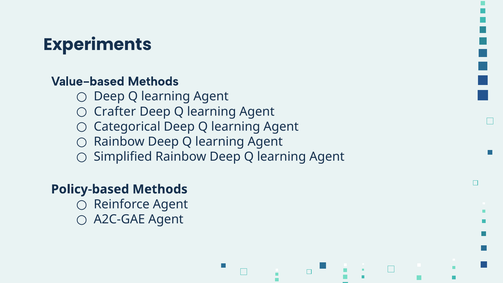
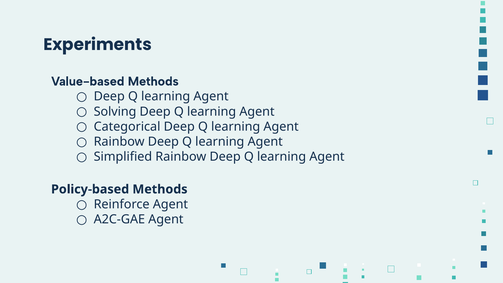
Crafter: Crafter -> Solving (115, 112)
